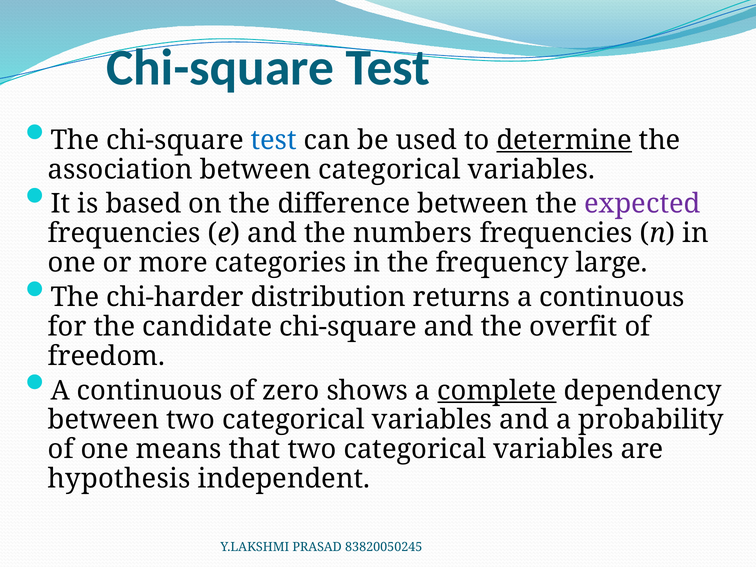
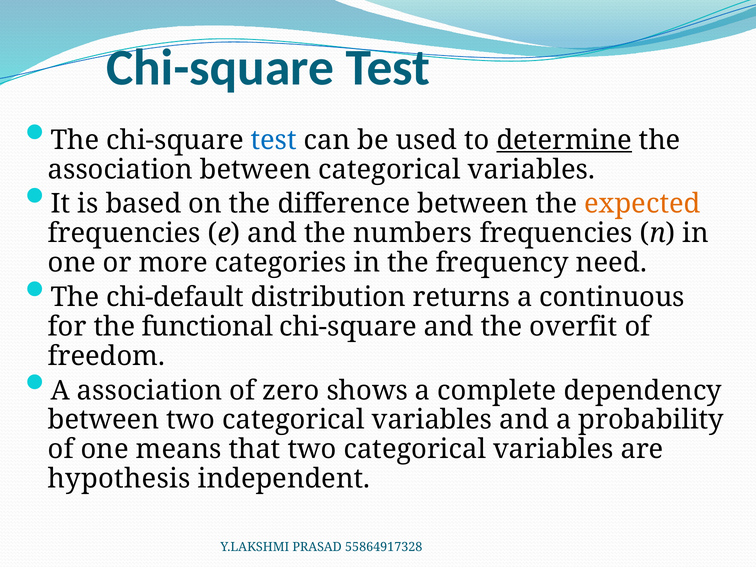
expected colour: purple -> orange (642, 204)
large: large -> need (611, 263)
chi-harder: chi-harder -> chi-default (175, 297)
candidate: candidate -> functional (207, 327)
continuous: continuous -> association (150, 391)
complete underline: present -> none (497, 391)
83820050245: 83820050245 -> 55864917328 (384, 547)
